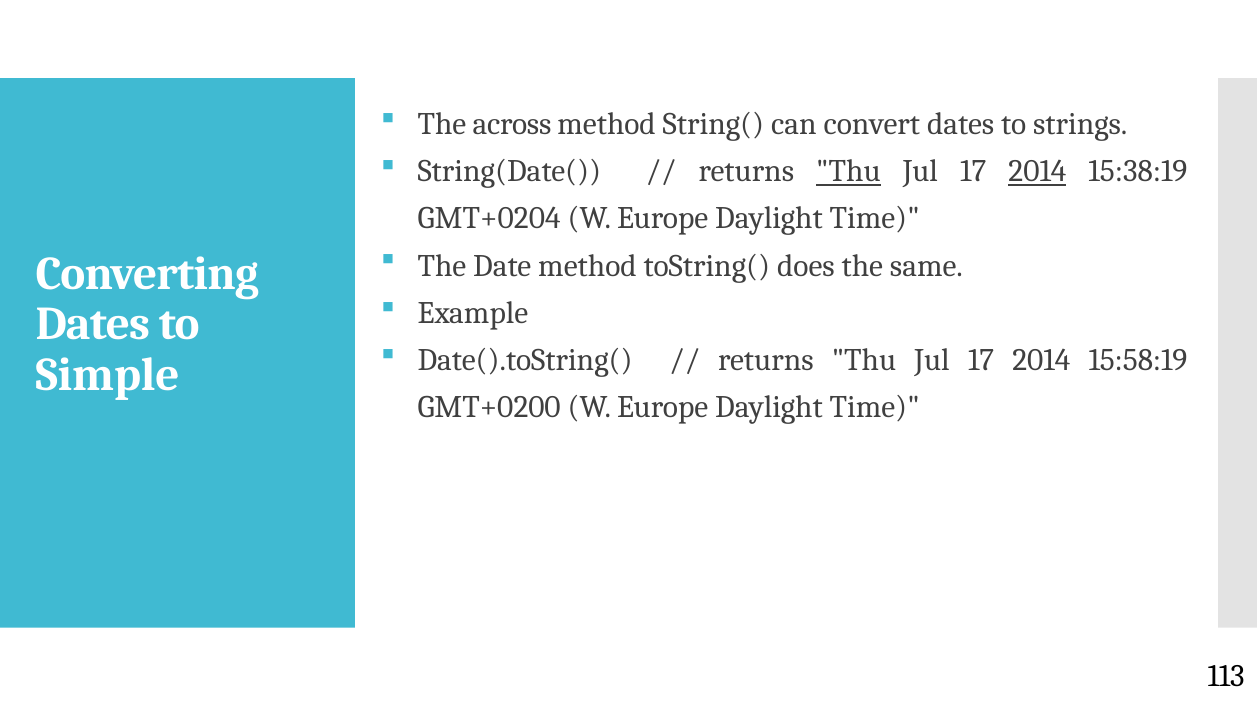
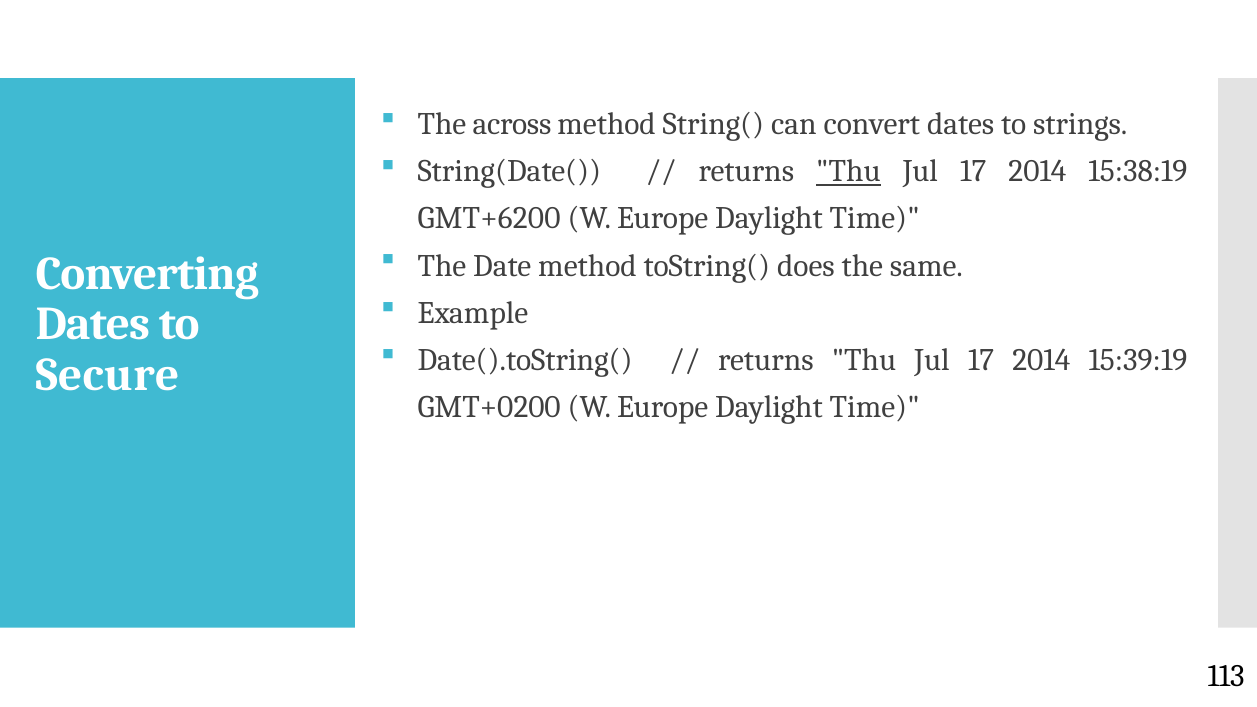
2014 underline: present -> none (1037, 171)
GMT+0204: GMT+0204 -> GMT+6200 (489, 219)
15:58:19: 15:58:19 -> 15:39:19 (1138, 360)
Simple: Simple -> Secure (107, 375)
